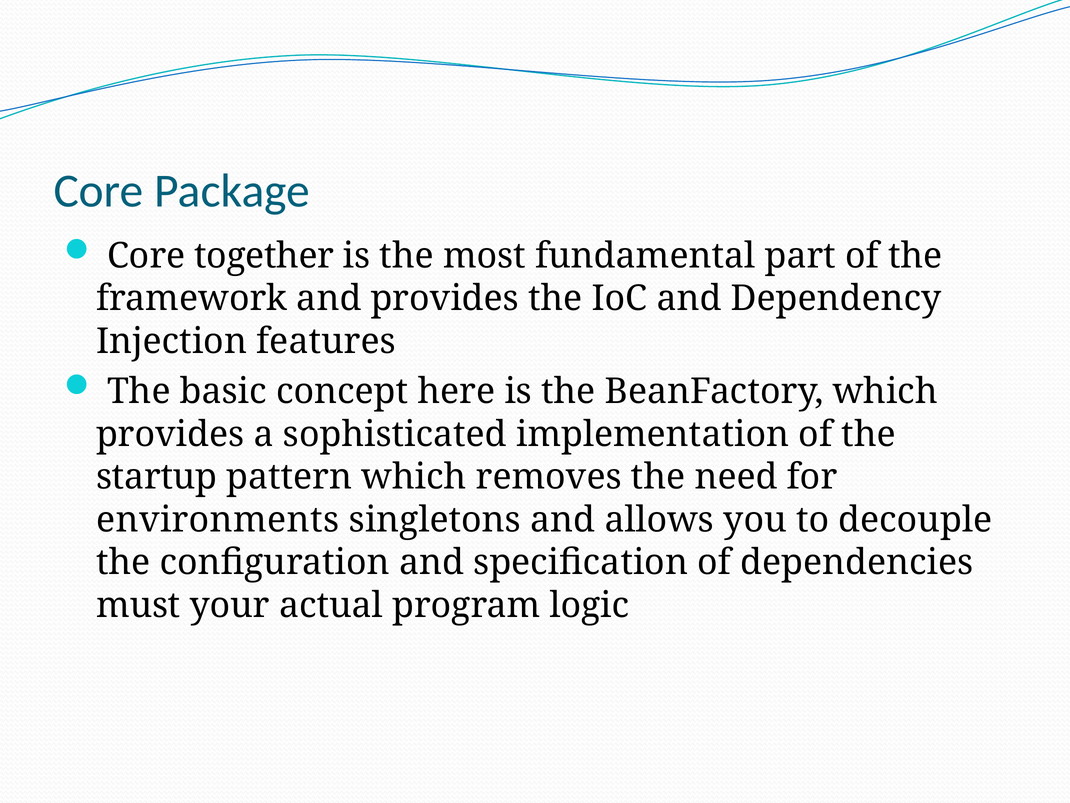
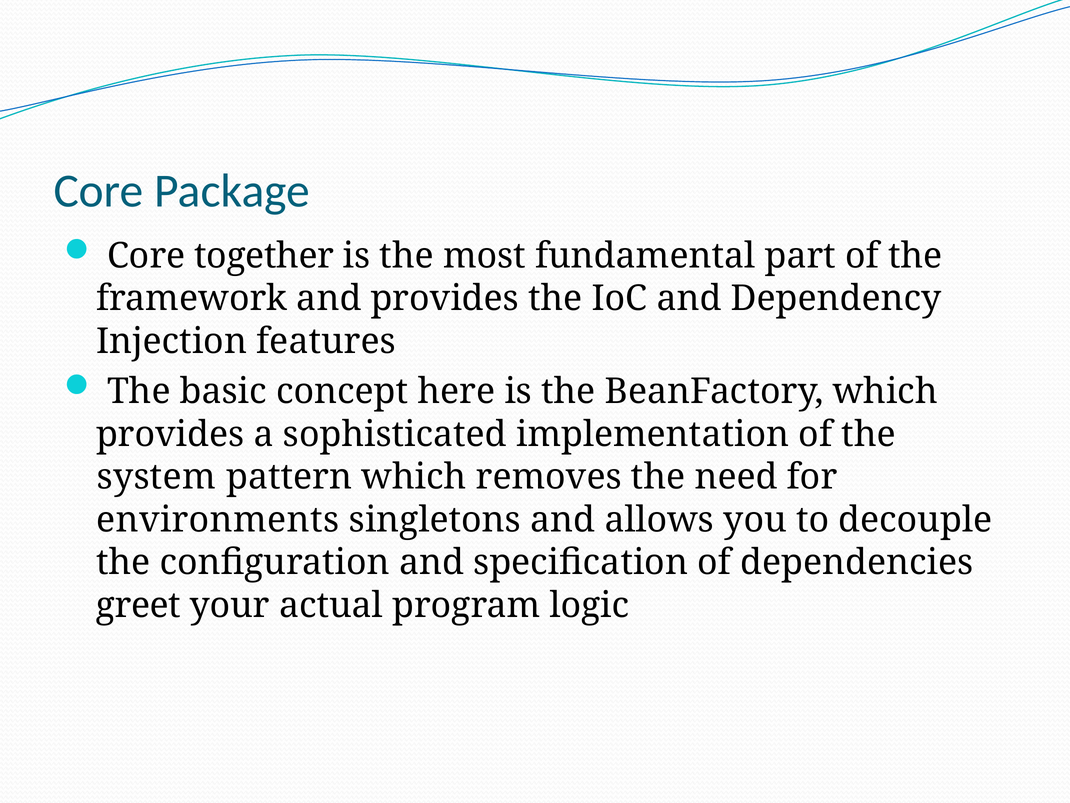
startup: startup -> system (156, 477)
must: must -> greet (138, 605)
